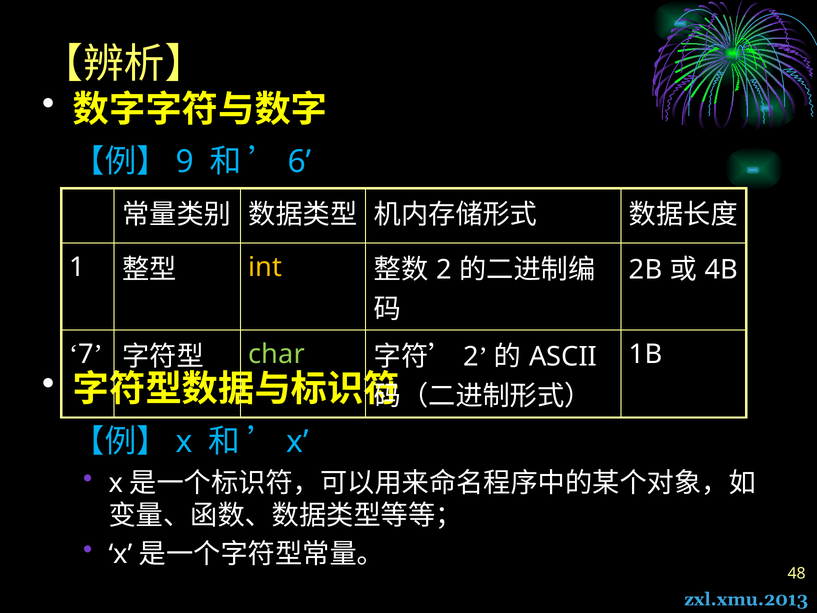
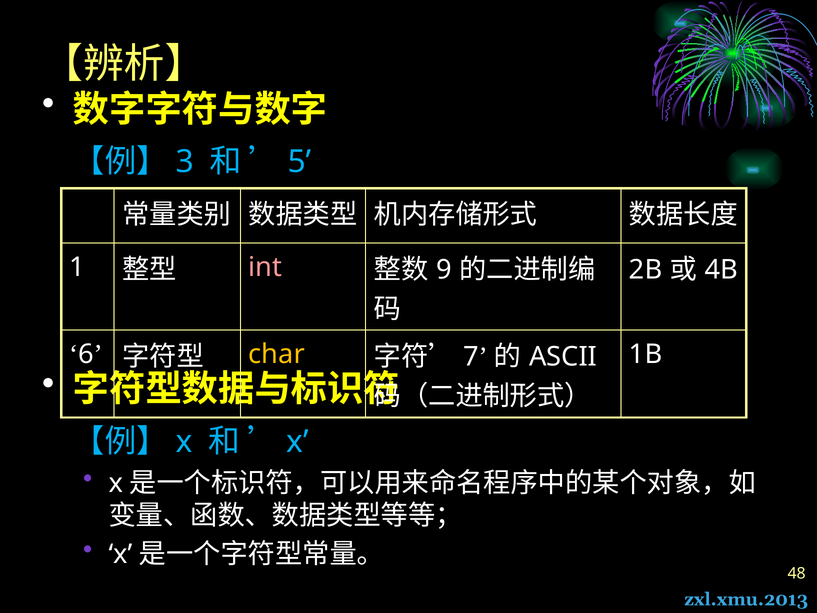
9: 9 -> 3 (185, 162)
6: 6 -> 5 (300, 162)
int colour: yellow -> pink (265, 267)
2: 2 -> 9 (444, 269)
7: 7 -> 6 (86, 354)
char colour: light green -> yellow (277, 354)
2: 2 -> 7 (471, 357)
